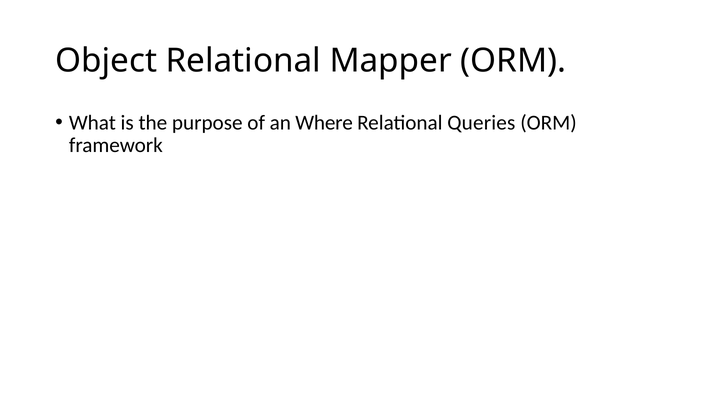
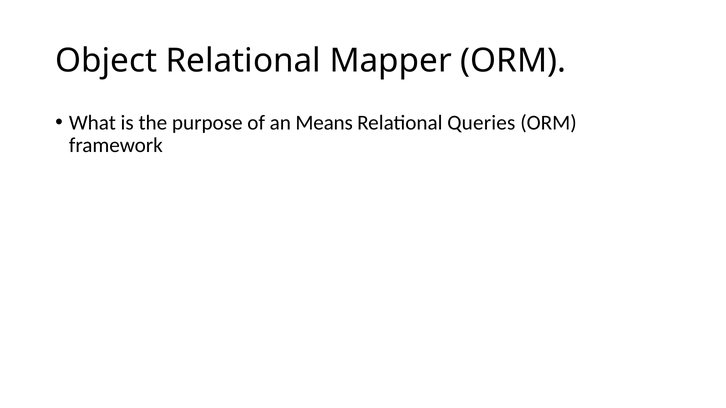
Where: Where -> Means (324, 123)
